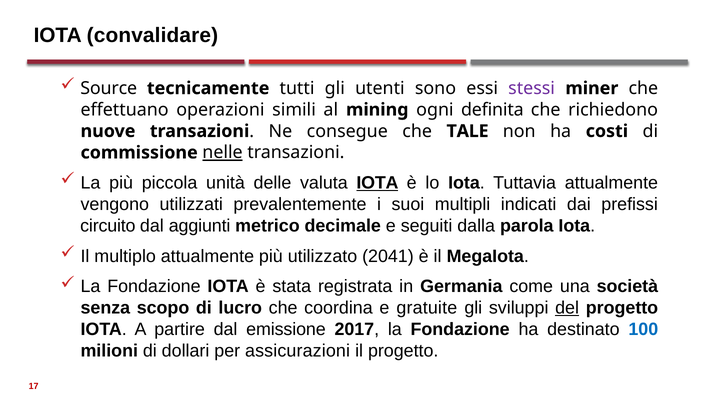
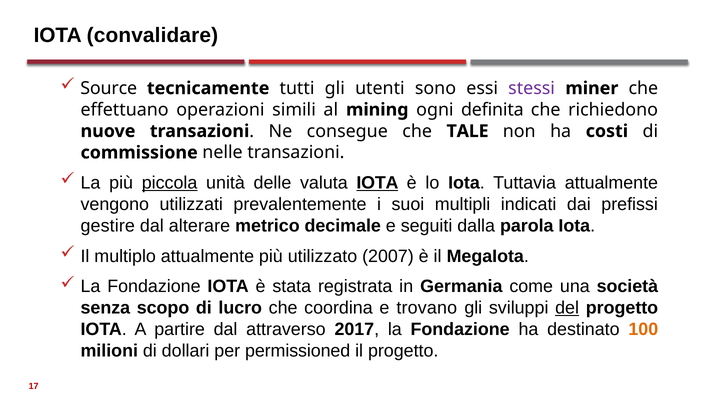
nelle underline: present -> none (223, 152)
piccola underline: none -> present (170, 183)
circuito: circuito -> gestire (108, 226)
aggiunti: aggiunti -> alterare (199, 226)
2041: 2041 -> 2007 (388, 256)
gratuite: gratuite -> trovano (427, 308)
emissione: emissione -> attraverso (286, 329)
100 colour: blue -> orange (643, 329)
assicurazioni: assicurazioni -> permissioned (298, 351)
